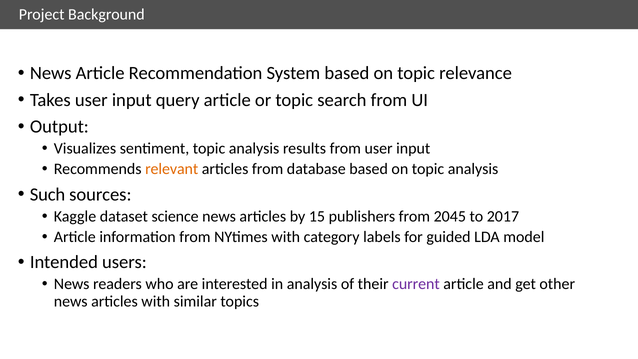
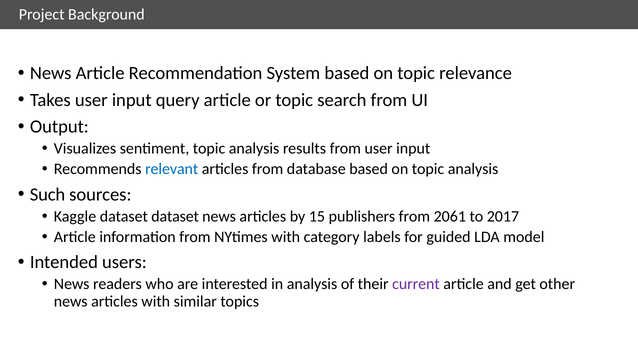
relevant colour: orange -> blue (172, 169)
dataset science: science -> dataset (175, 216)
2045: 2045 -> 2061 (450, 216)
